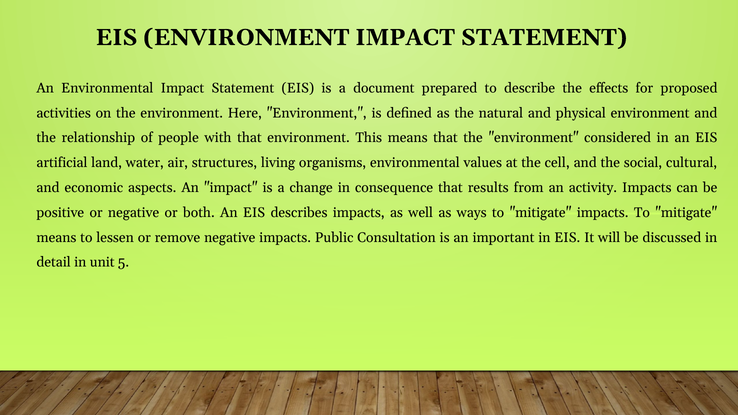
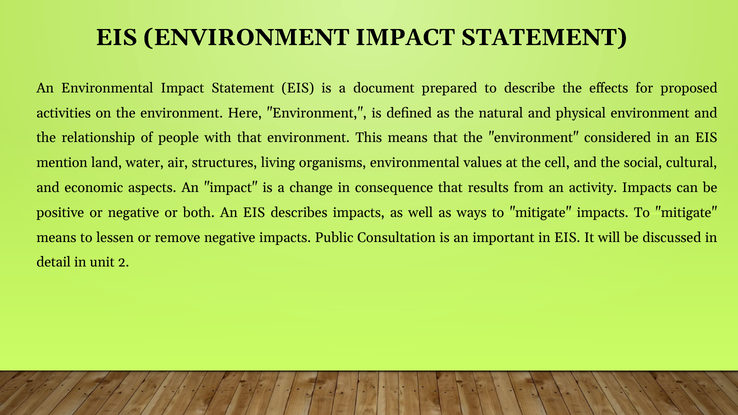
artificial: artificial -> mention (62, 163)
5: 5 -> 2 (124, 262)
